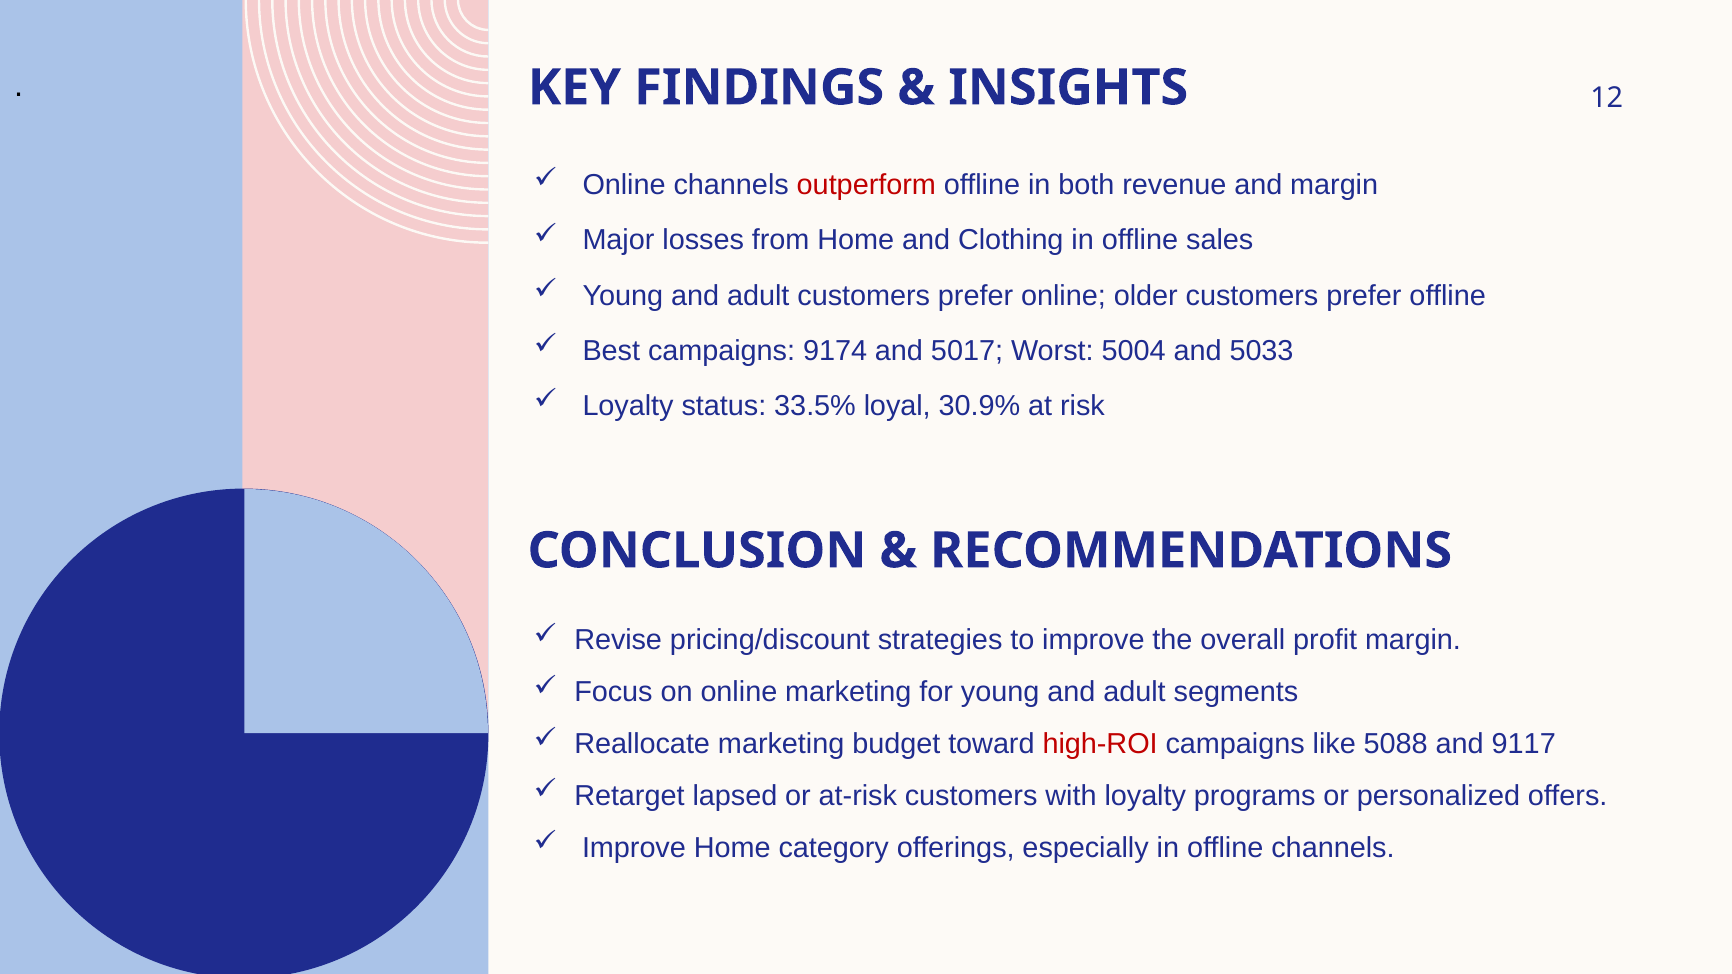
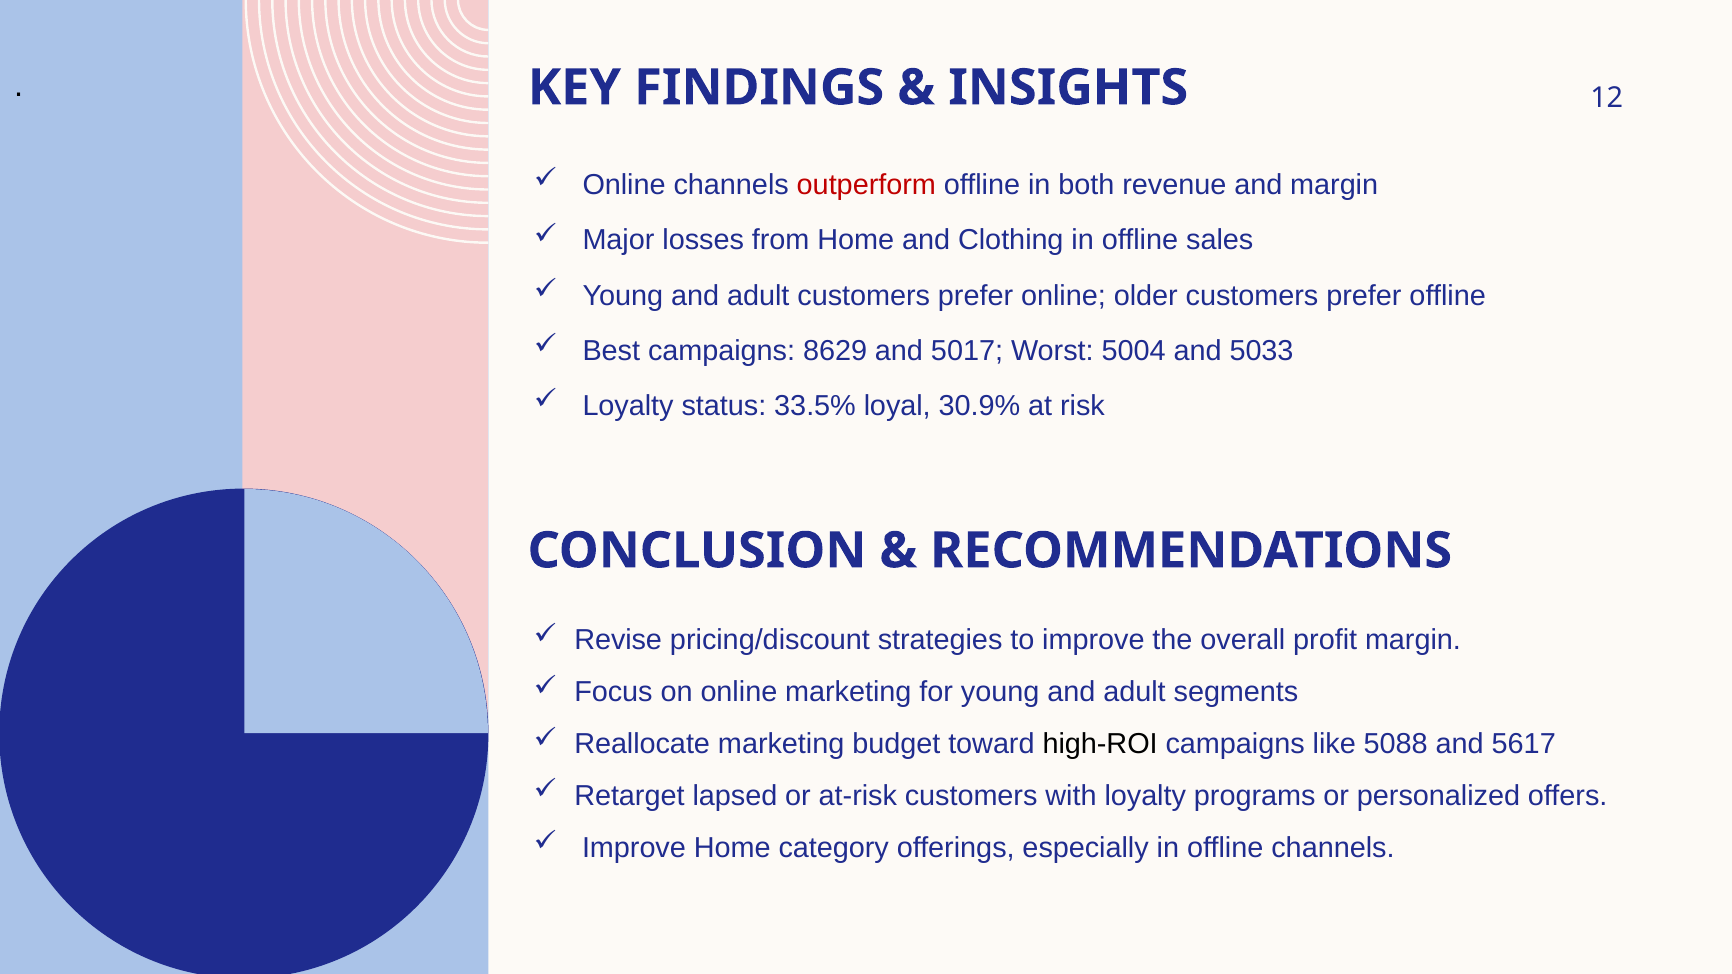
9174: 9174 -> 8629 (835, 351)
high-ROI colour: red -> black (1100, 744)
9117: 9117 -> 5617 (1524, 744)
